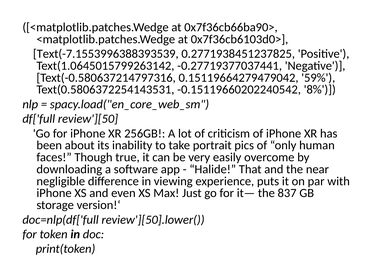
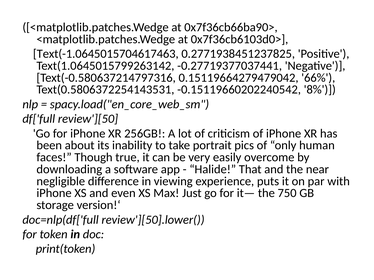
Text(-7.1553996388393539: Text(-7.1553996388393539 -> Text(-1.0645015704617463 (106, 54)
59%: 59% -> 66% (318, 78)
837: 837 -> 750 (287, 193)
